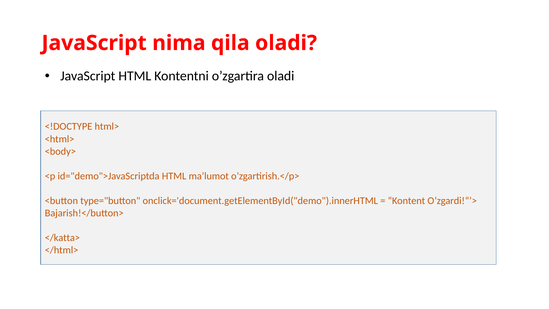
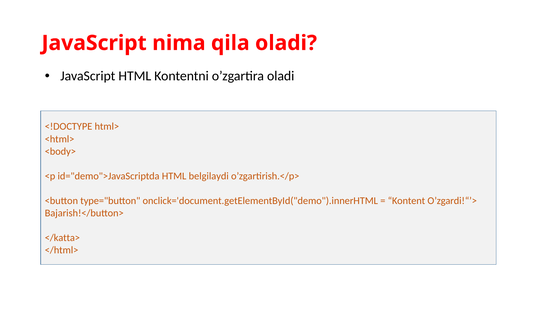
maʼlumot: maʼlumot -> belgilaydi (209, 176)
